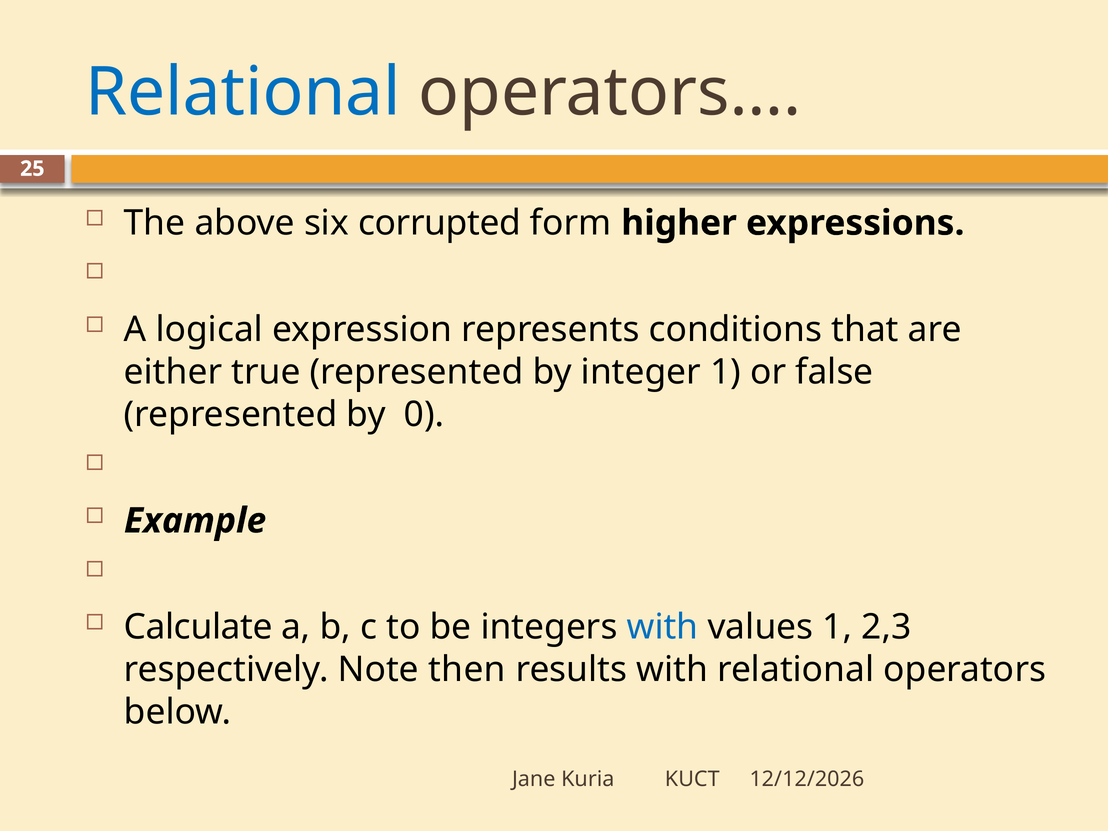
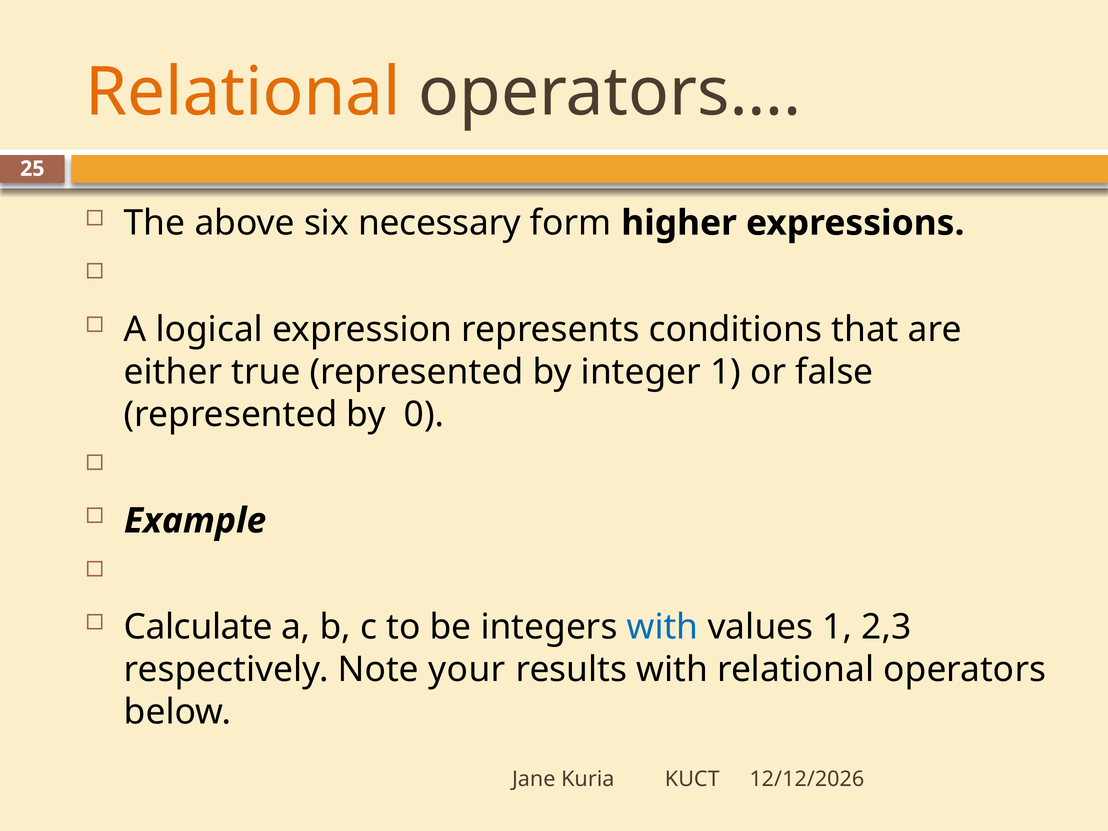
Relational colour: blue -> orange (243, 92)
corrupted: corrupted -> necessary (440, 223)
then: then -> your (467, 670)
